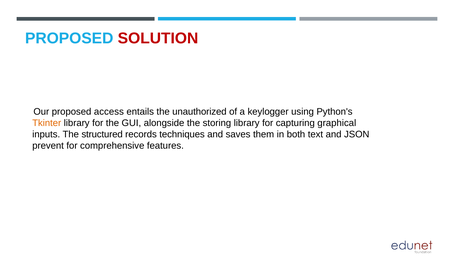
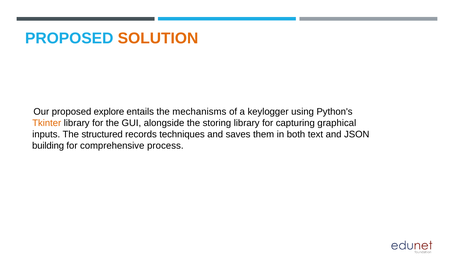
SOLUTION colour: red -> orange (158, 38)
access: access -> explore (109, 111)
unauthorized: unauthorized -> mechanisms (199, 111)
prevent: prevent -> building (48, 145)
features: features -> process (165, 145)
